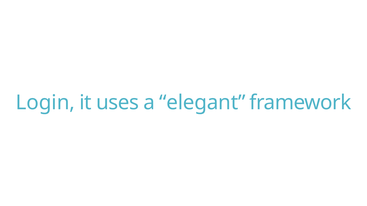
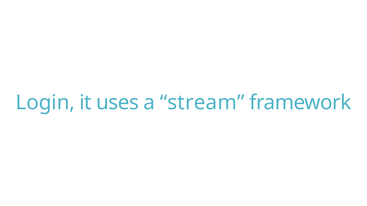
elegant: elegant -> stream (202, 103)
